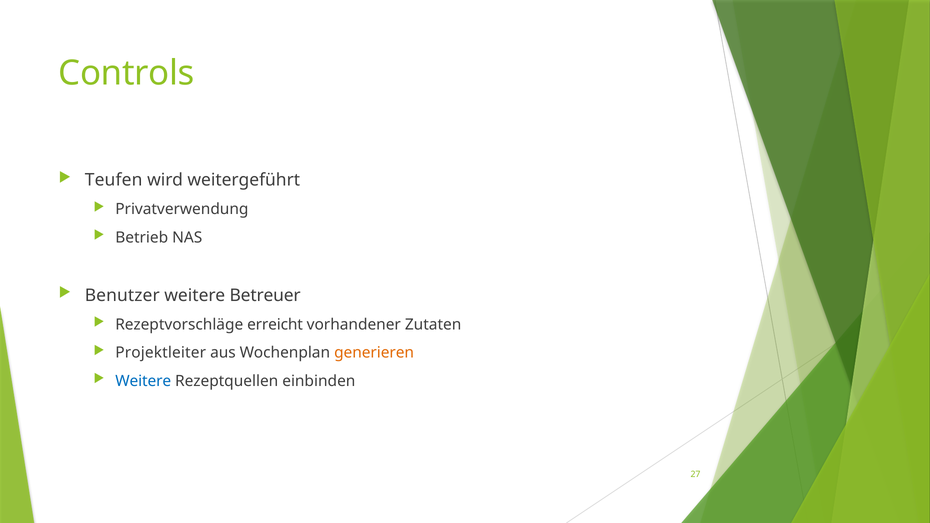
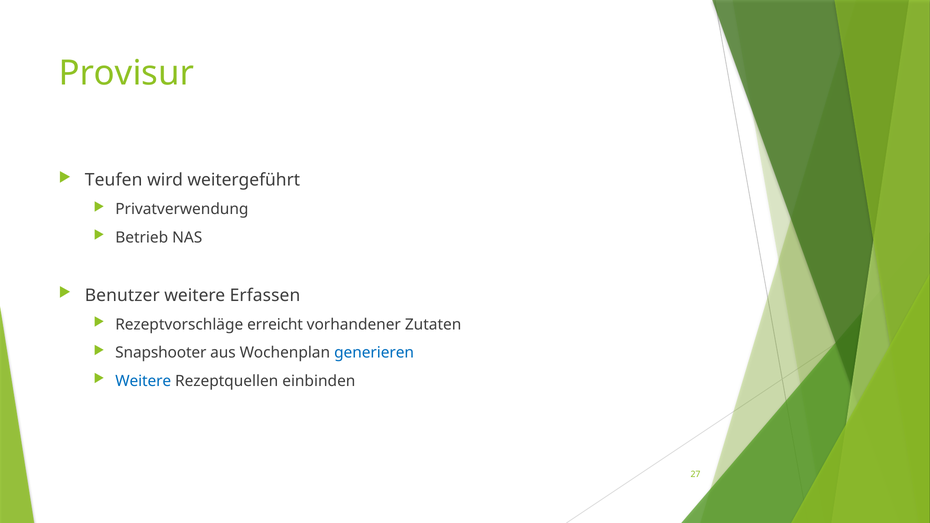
Controls: Controls -> Provisur (126, 73)
Betreuer: Betreuer -> Erfassen (265, 295)
Projektleiter: Projektleiter -> Snapshooter (161, 353)
generieren colour: orange -> blue (374, 353)
